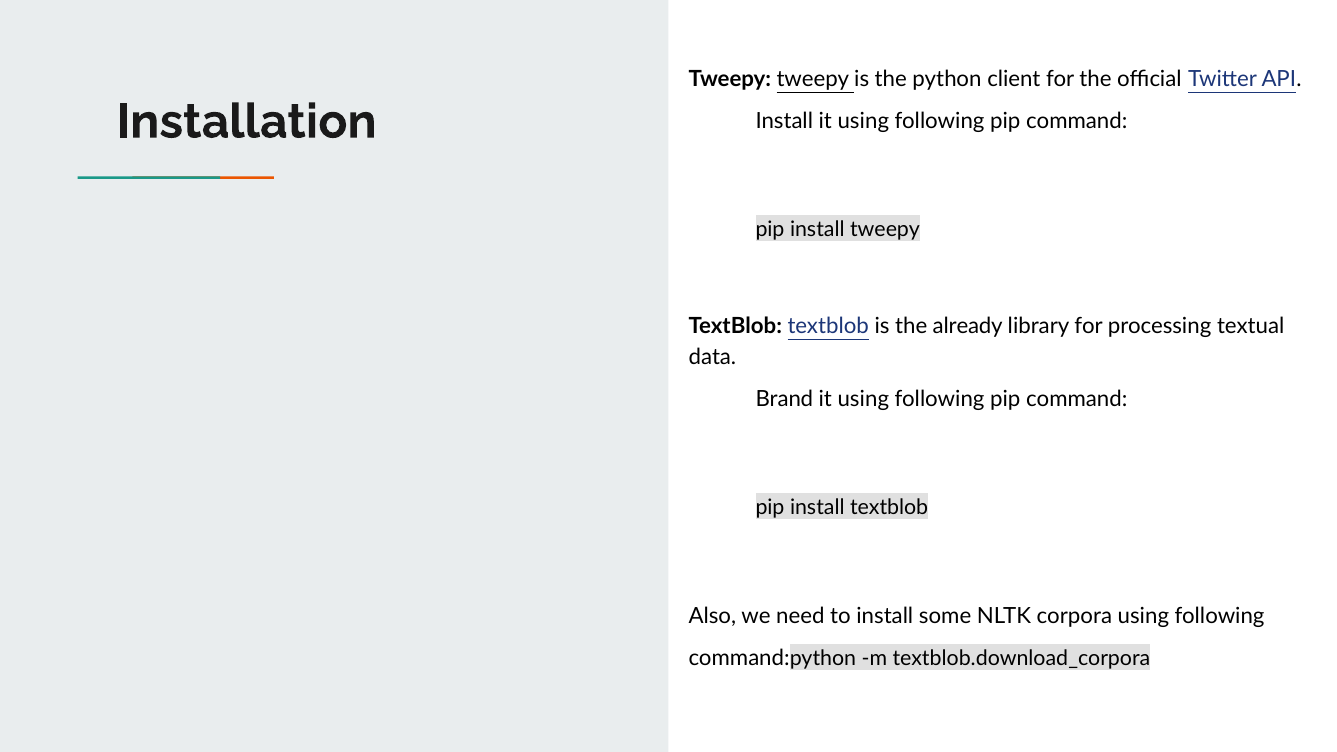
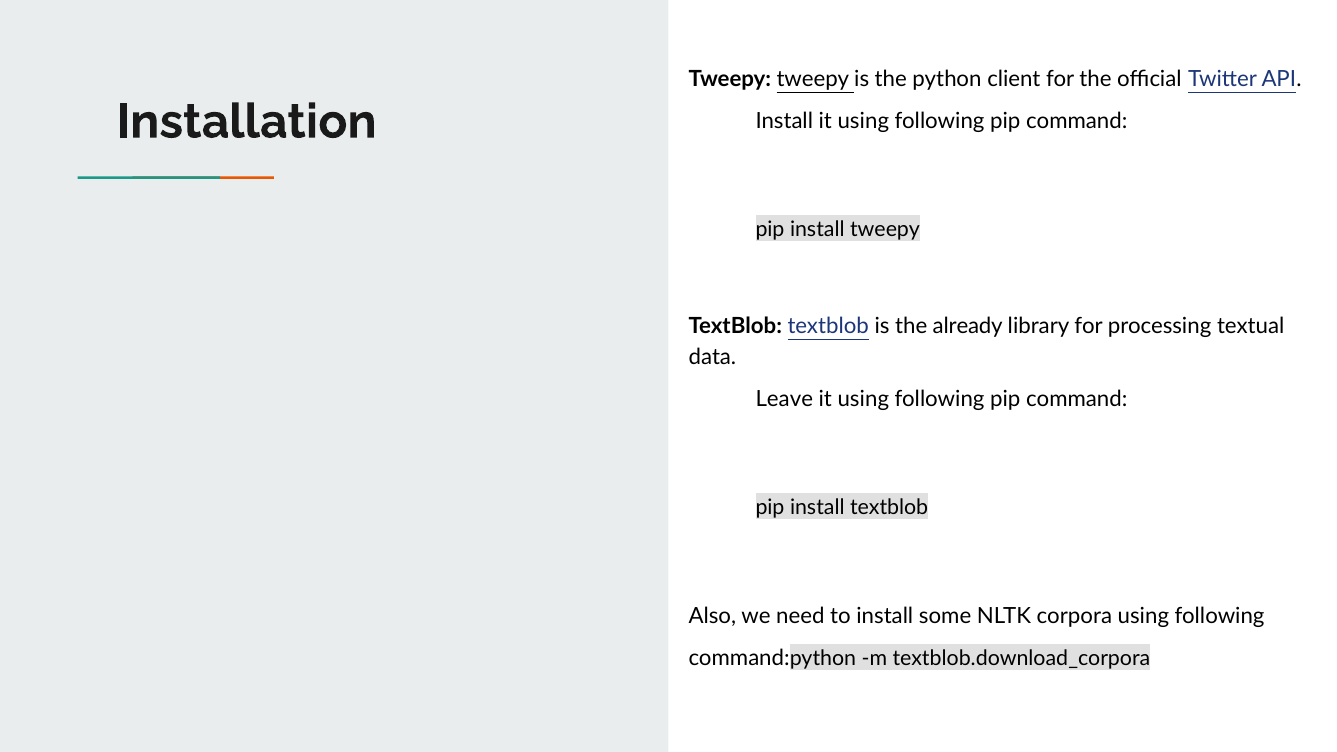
Brand: Brand -> Leave (784, 399)
